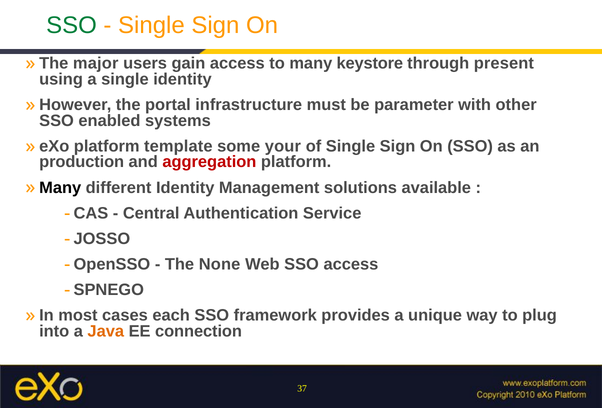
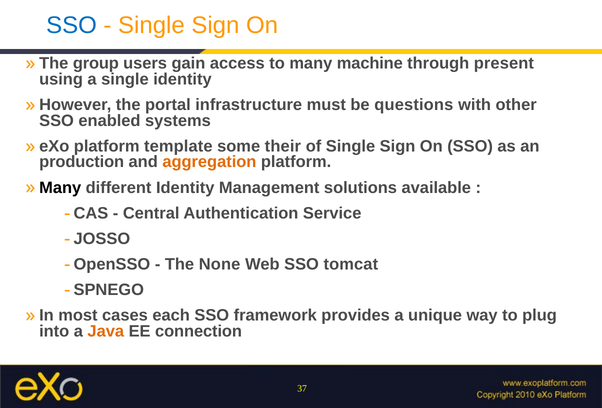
SSO colour: green -> blue (71, 26)
major: major -> group (96, 63)
keystore: keystore -> machine (370, 63)
parameter: parameter -> questions (414, 105)
your: your -> their (283, 146)
aggregation colour: red -> orange (209, 162)
SSO access: access -> tomcat (351, 264)
